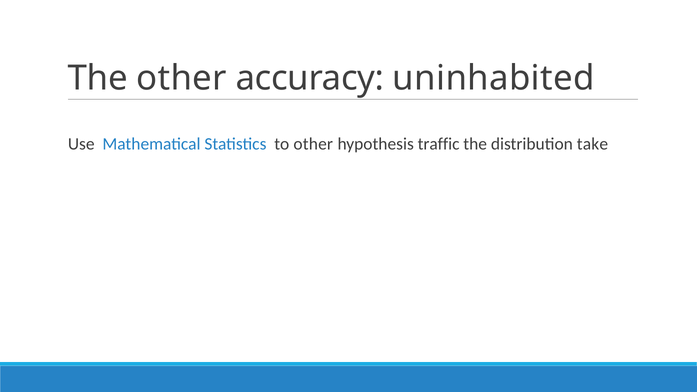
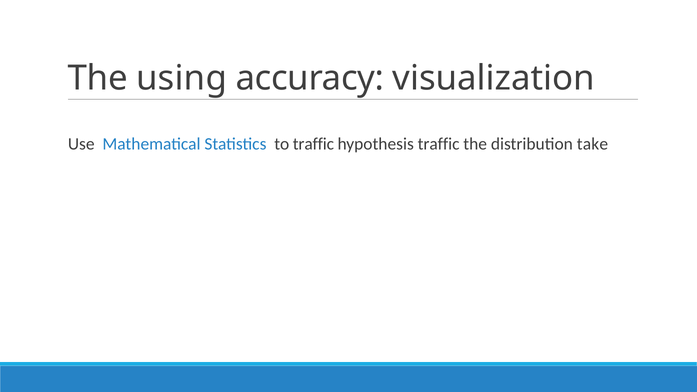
The other: other -> using (182, 78)
uninhabited: uninhabited -> visualization (494, 78)
to other: other -> traffic (313, 144)
